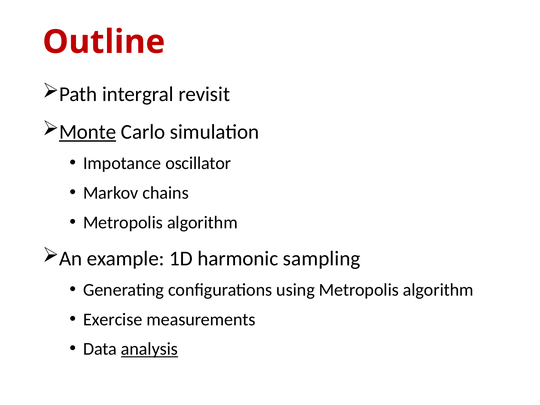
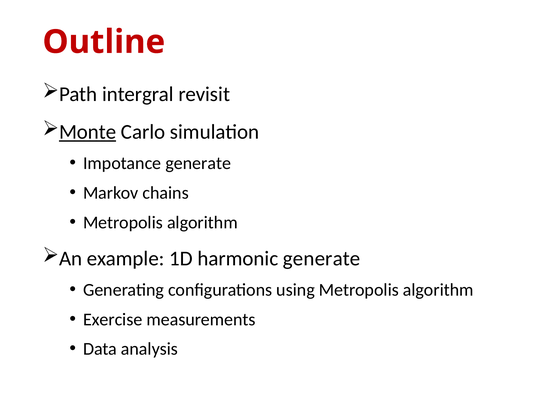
Impotance oscillator: oscillator -> generate (198, 163)
harmonic sampling: sampling -> generate (322, 258)
analysis underline: present -> none (149, 349)
